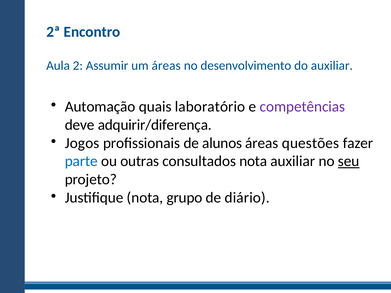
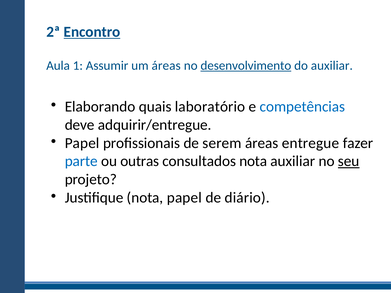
Encontro underline: none -> present (92, 32)
2: 2 -> 1 (78, 66)
desenvolvimento underline: none -> present (246, 66)
Automação: Automação -> Elaborando (100, 107)
competências colour: purple -> blue (302, 107)
adquirir/diferença: adquirir/diferença -> adquirir/entregue (155, 125)
Jogos: Jogos -> Papel (82, 143)
alunos: alunos -> serem (222, 143)
questões: questões -> entregue (311, 143)
nota grupo: grupo -> papel (184, 198)
